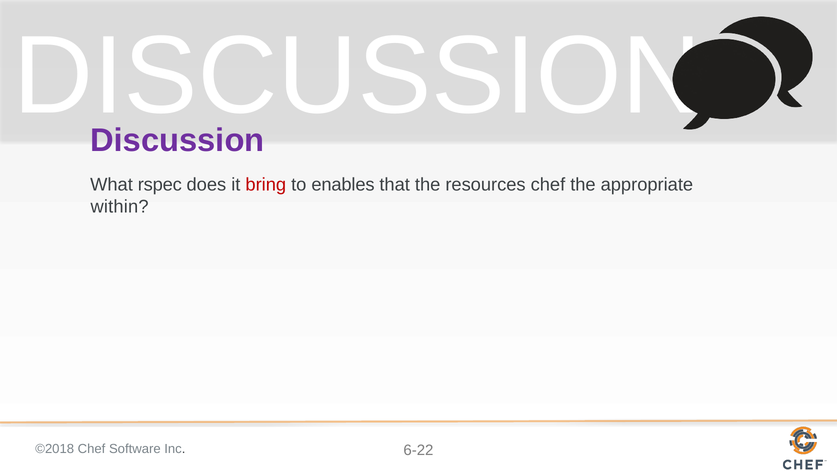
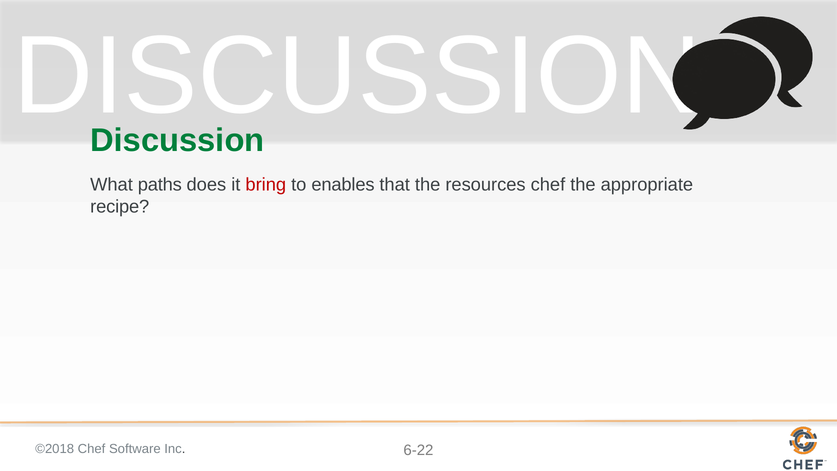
Discussion colour: purple -> green (177, 140)
rspec: rspec -> paths (160, 185)
within: within -> recipe (120, 207)
